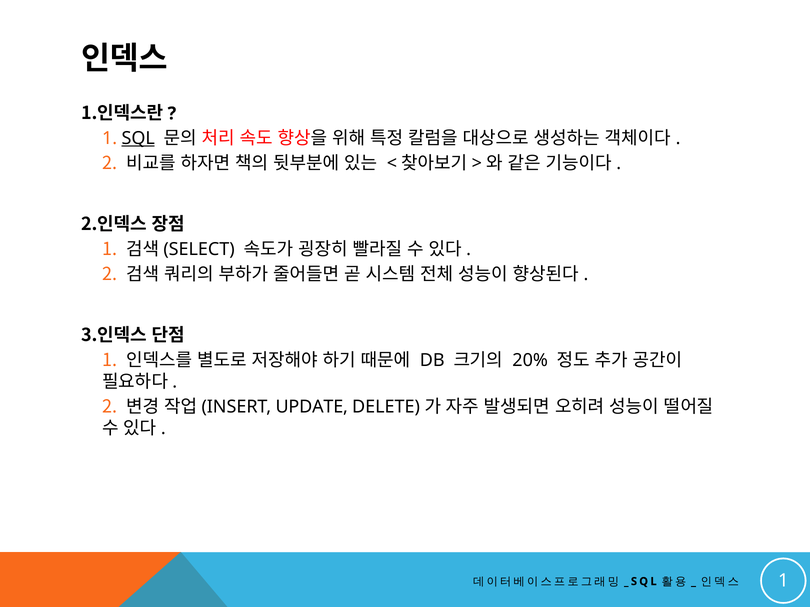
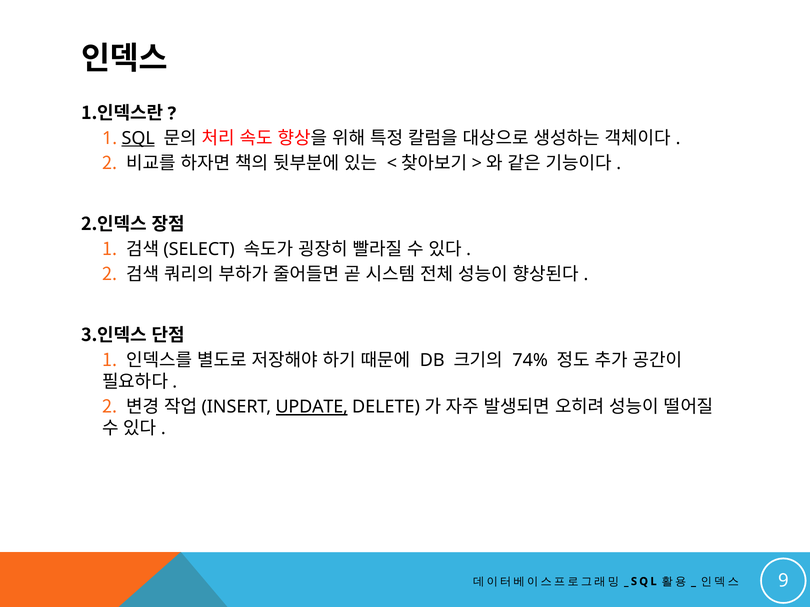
20%: 20% -> 74% (530, 361)
UPDATE underline: none -> present (312, 407)
1: 1 -> 9 (783, 581)
